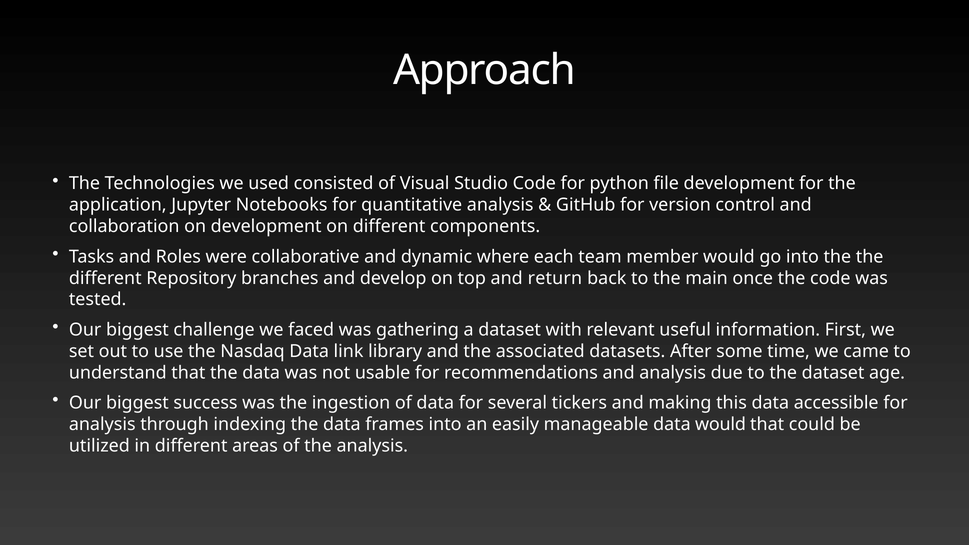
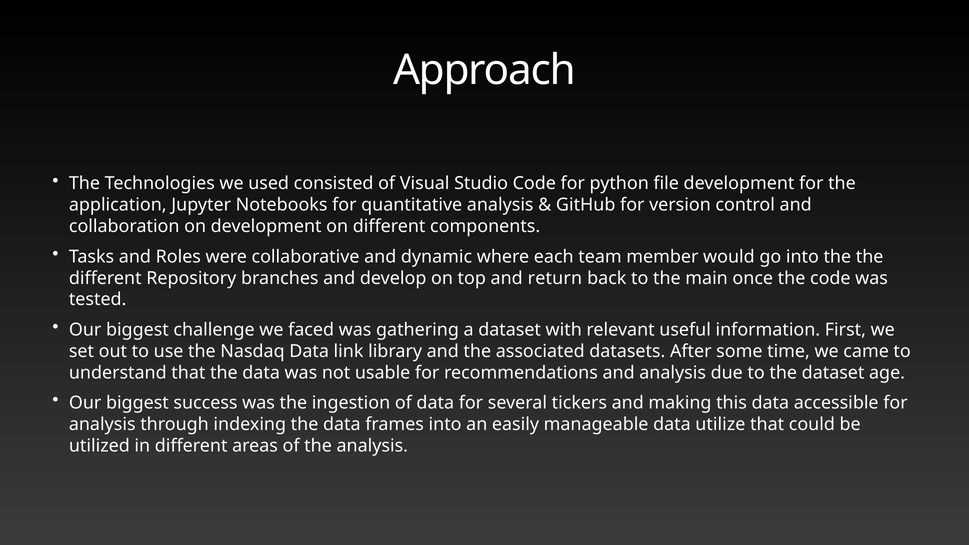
data would: would -> utilize (720, 424)
